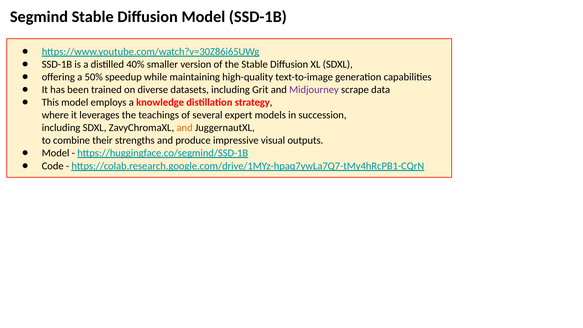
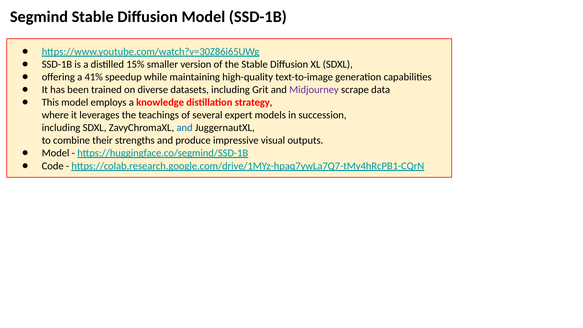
40%: 40% -> 15% (135, 64)
50%: 50% -> 41% (94, 77)
and colour: orange -> blue (185, 128)
